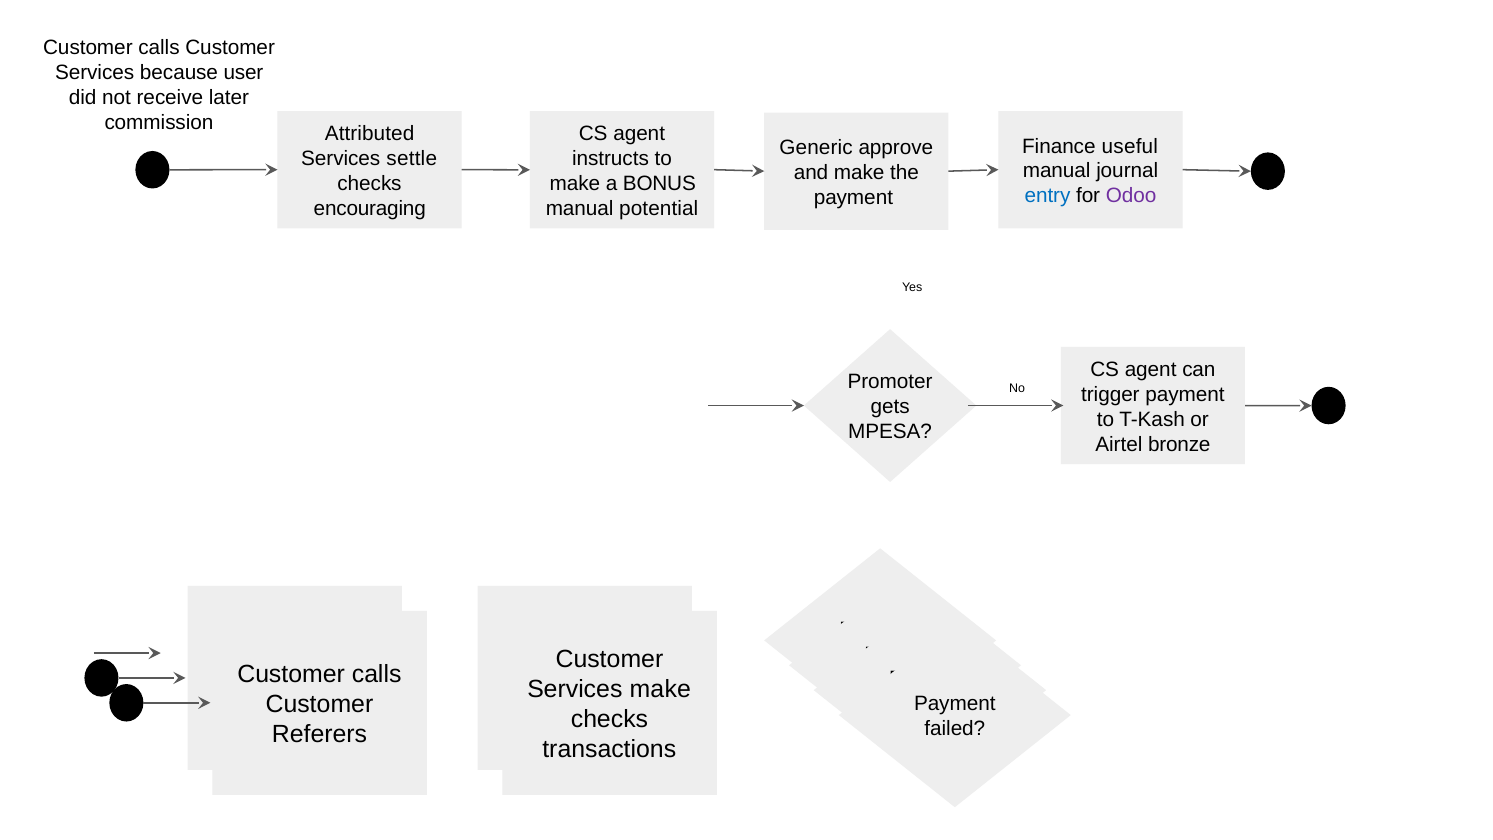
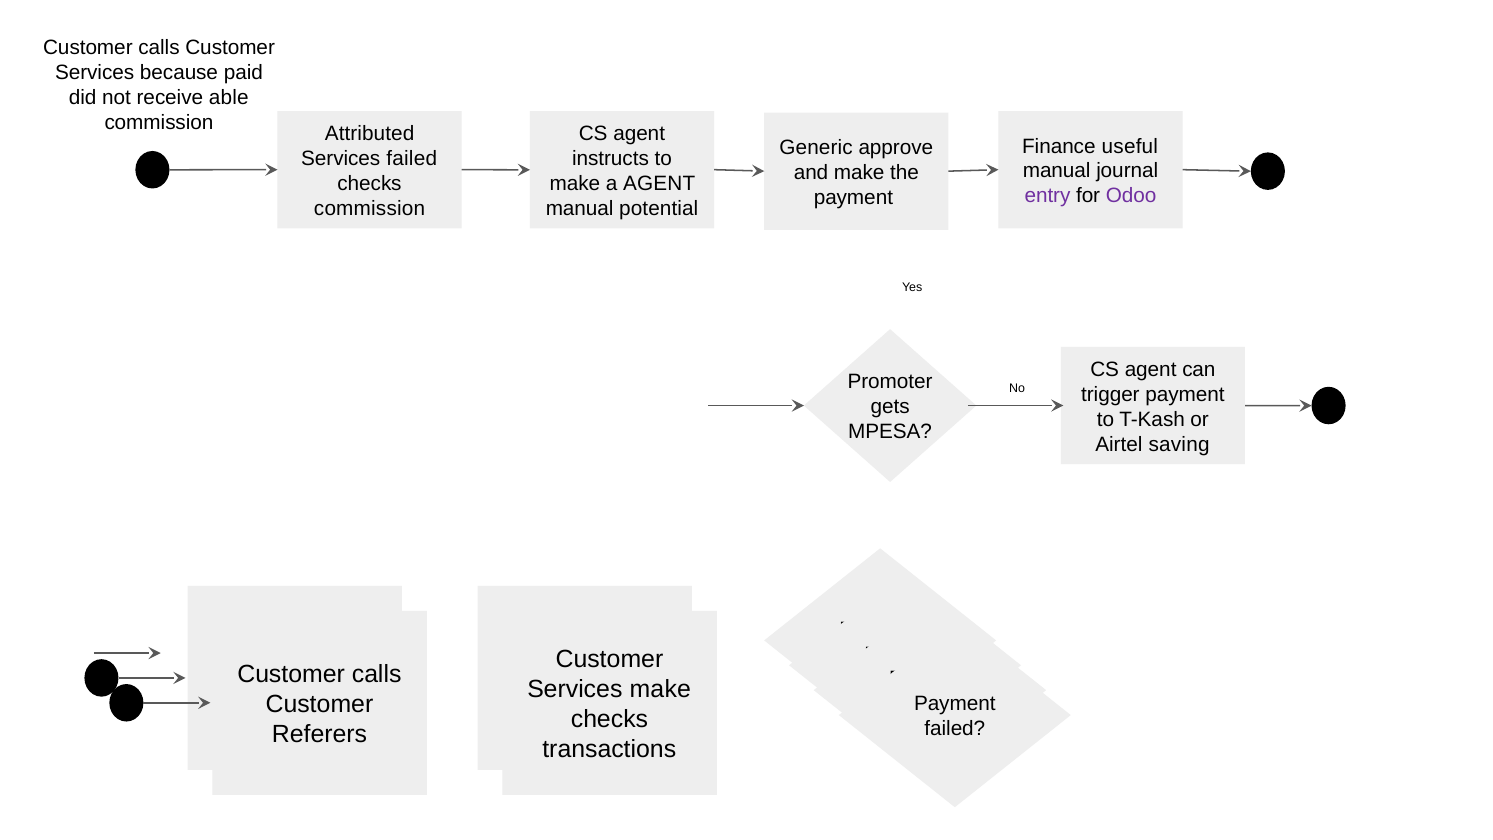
user: user -> paid (243, 72)
later: later -> able (229, 97)
Services settle: settle -> failed (412, 159)
a BONUS: BONUS -> AGENT (659, 184)
entry colour: blue -> purple (1048, 196)
encouraging: encouraging -> commission (370, 208)
bronze: bronze -> saving (1179, 444)
